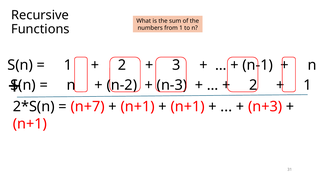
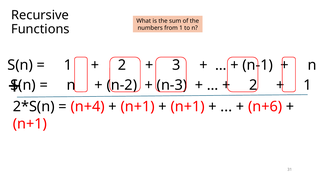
n+7: n+7 -> n+4 (88, 106)
n+3: n+3 -> n+6 (265, 106)
